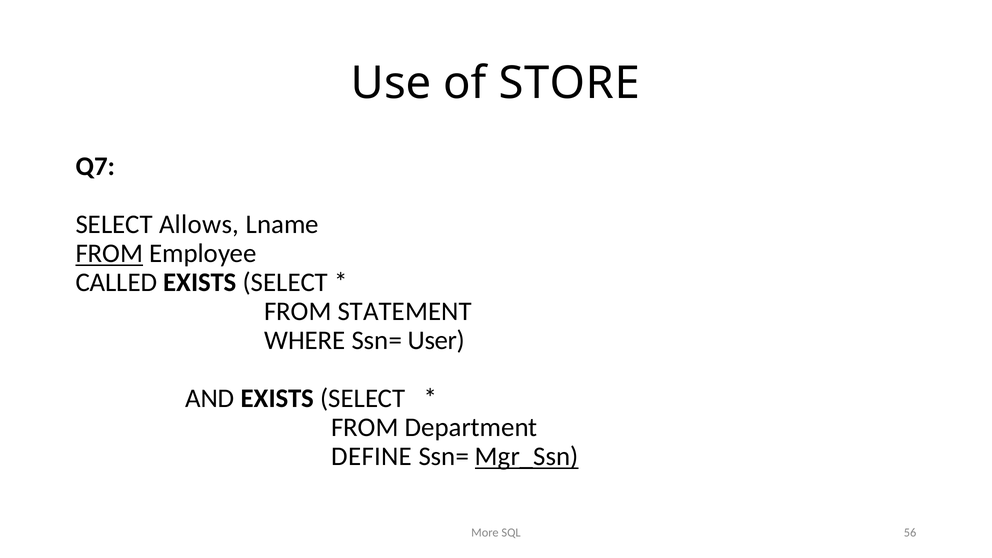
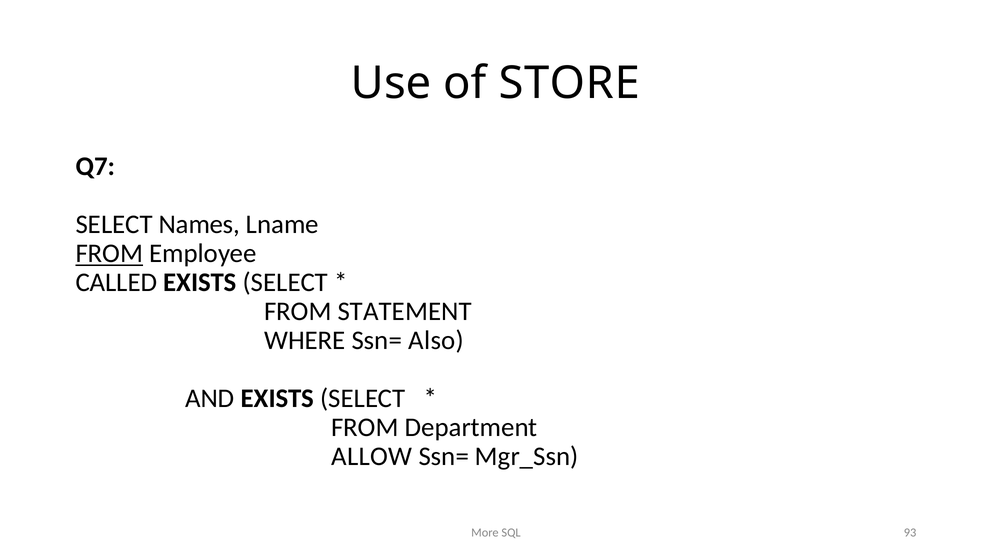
Allows: Allows -> Names (199, 225)
User: User -> Also (436, 341)
DEFINE: DEFINE -> ALLOW (372, 457)
Mgr_Ssn underline: present -> none (527, 457)
56: 56 -> 93 (910, 533)
